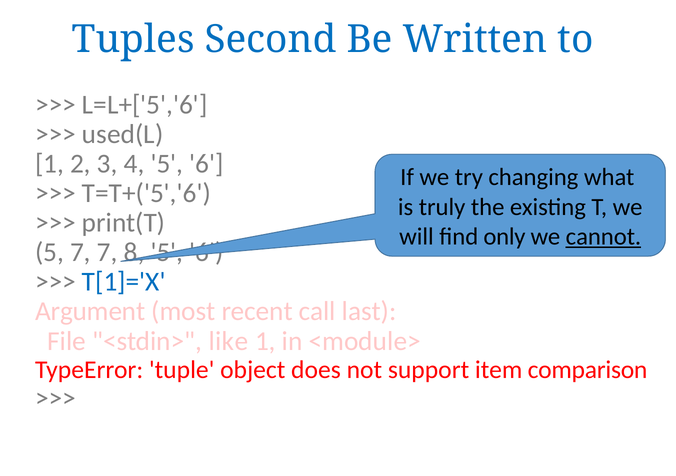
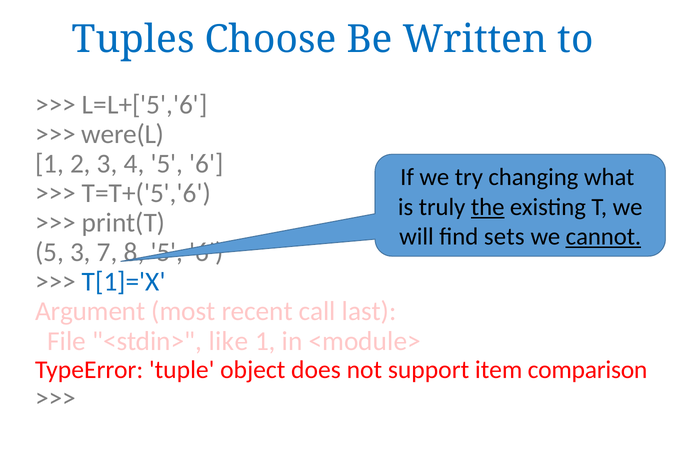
Second: Second -> Choose (270, 39)
used(L: used(L -> were(L (123, 134)
the underline: none -> present (488, 207)
only: only -> sets (504, 237)
5 7: 7 -> 3 (80, 253)
